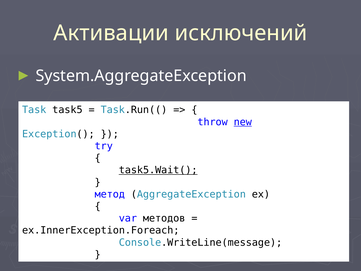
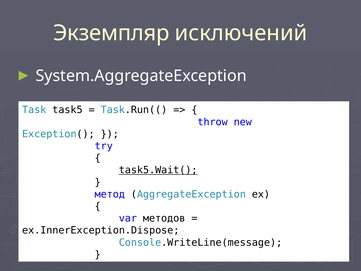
Активации: Активации -> Экземпляр (111, 33)
new underline: present -> none (243, 122)
ex.InnerException.Foreach: ex.InnerException.Foreach -> ex.InnerException.Dispose (101, 230)
